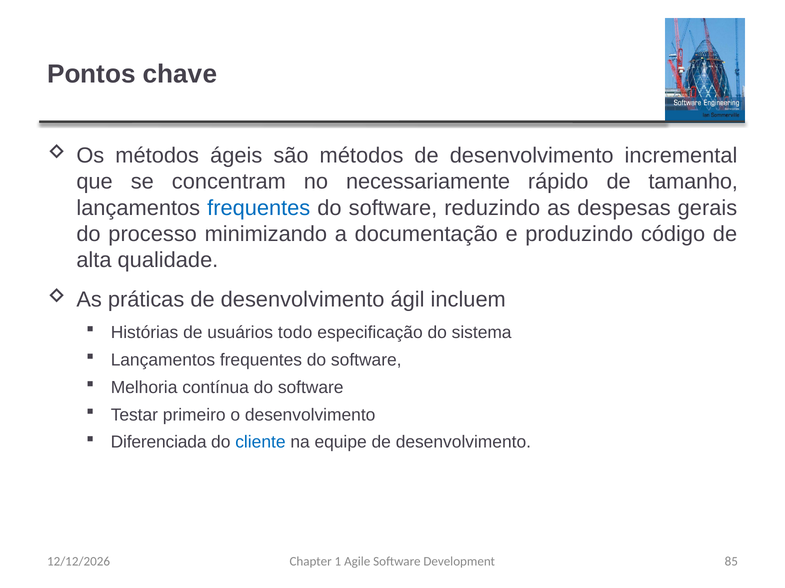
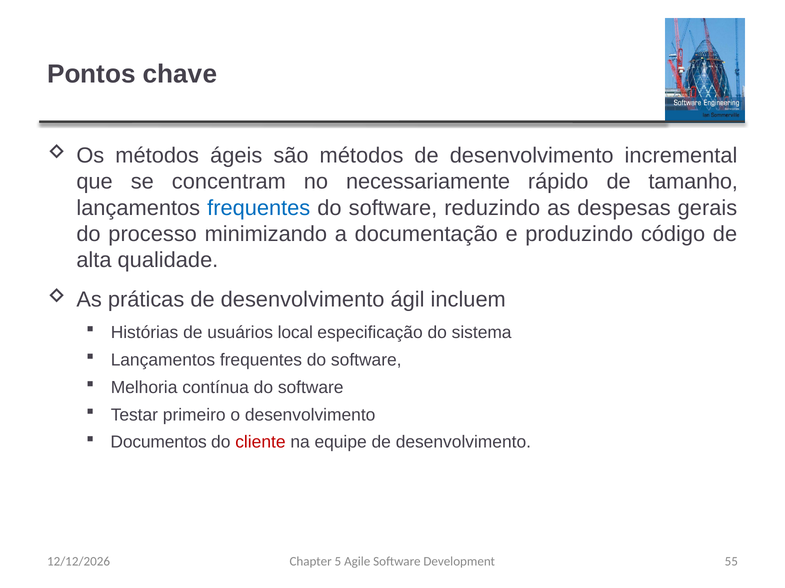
todo: todo -> local (295, 333)
Diferenciada: Diferenciada -> Documentos (159, 443)
cliente colour: blue -> red (260, 443)
1: 1 -> 5 (338, 562)
85: 85 -> 55 (731, 562)
